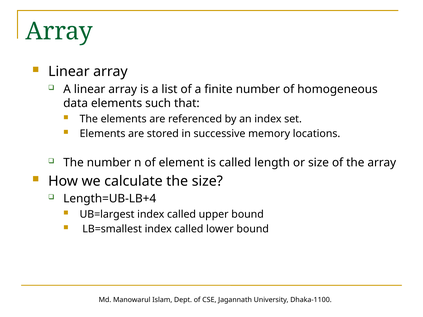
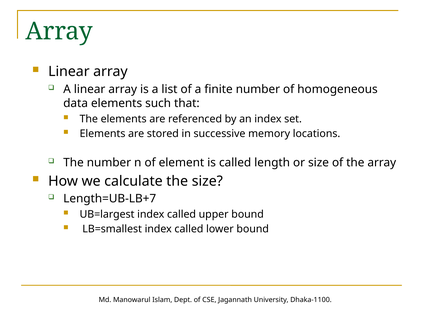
Length=UB-LB+4: Length=UB-LB+4 -> Length=UB-LB+7 (110, 199)
